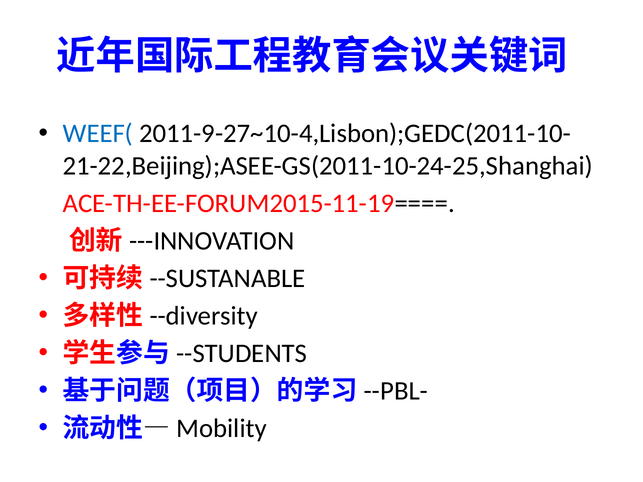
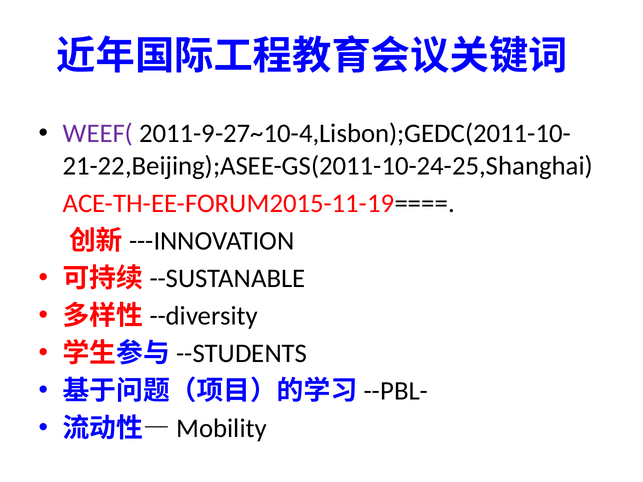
WEEF( colour: blue -> purple (98, 134)
